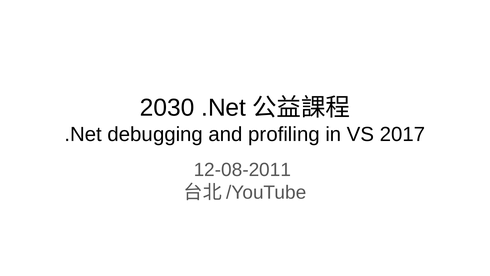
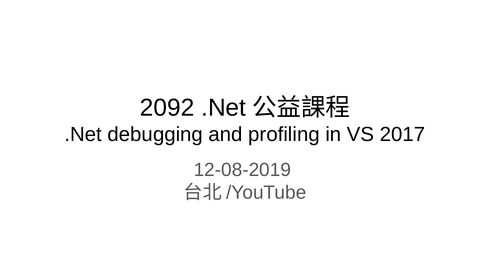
2030: 2030 -> 2092 (167, 107)
12-08-2011: 12-08-2011 -> 12-08-2019 (242, 170)
